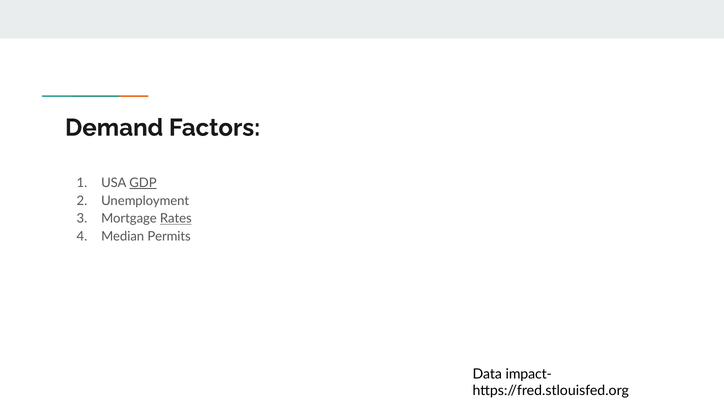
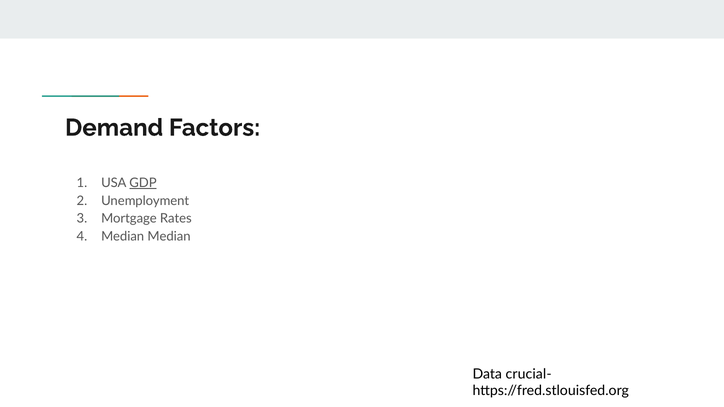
Rates underline: present -> none (176, 219)
Median Permits: Permits -> Median (169, 237)
impact-: impact- -> crucial- (529, 374)
